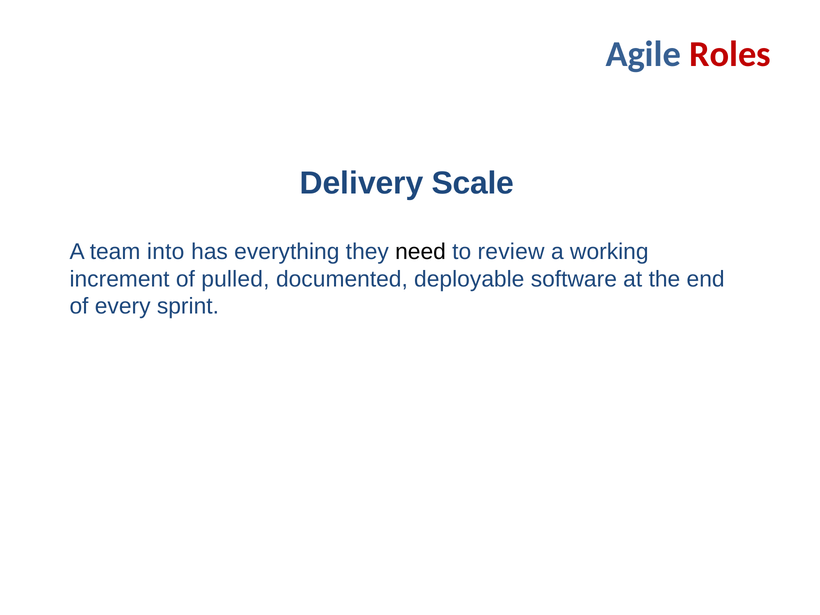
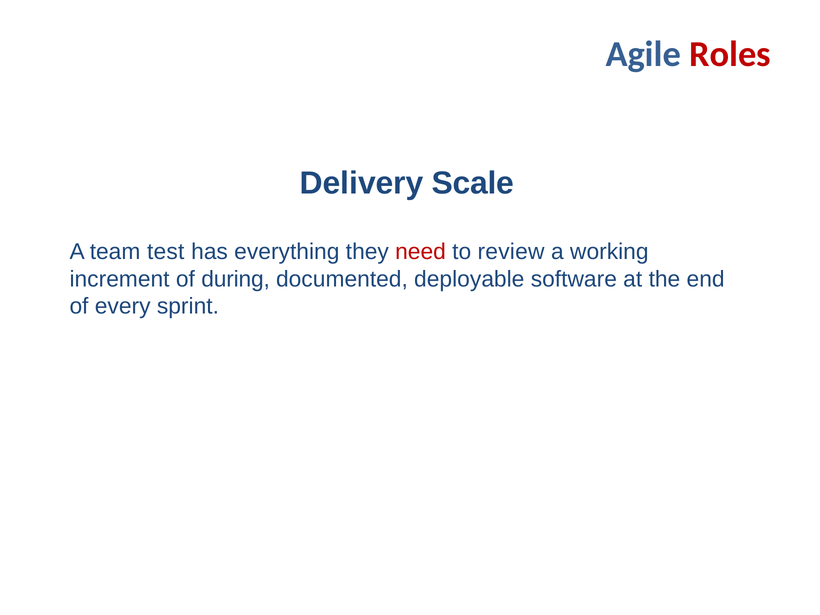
into: into -> test (166, 252)
need colour: black -> red (421, 252)
pulled: pulled -> during (236, 279)
